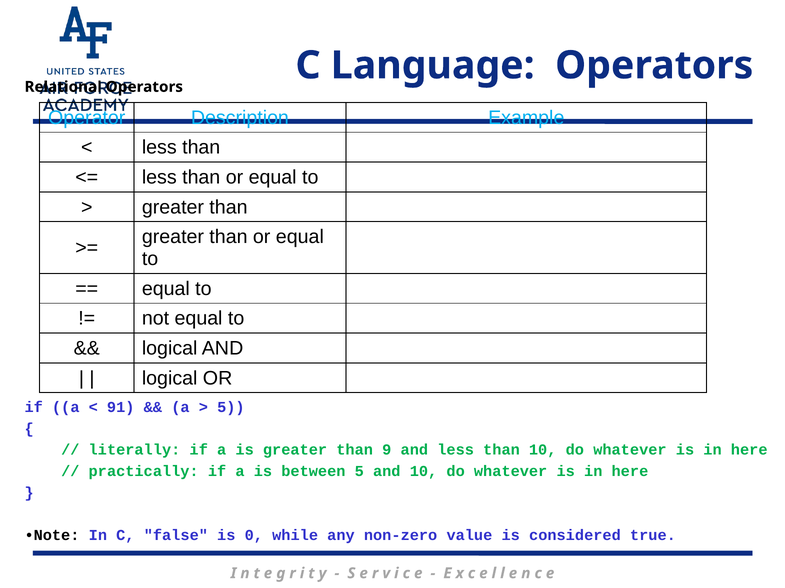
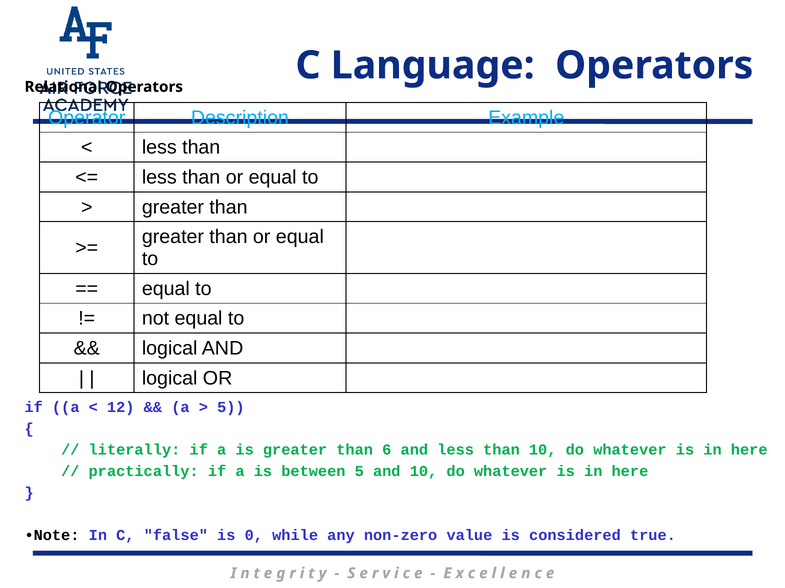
91: 91 -> 12 (121, 408)
9: 9 -> 6 (387, 451)
